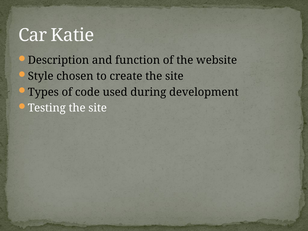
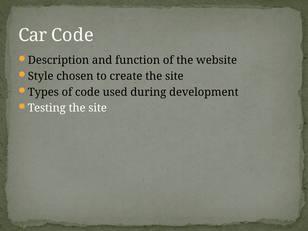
Car Katie: Katie -> Code (72, 35)
